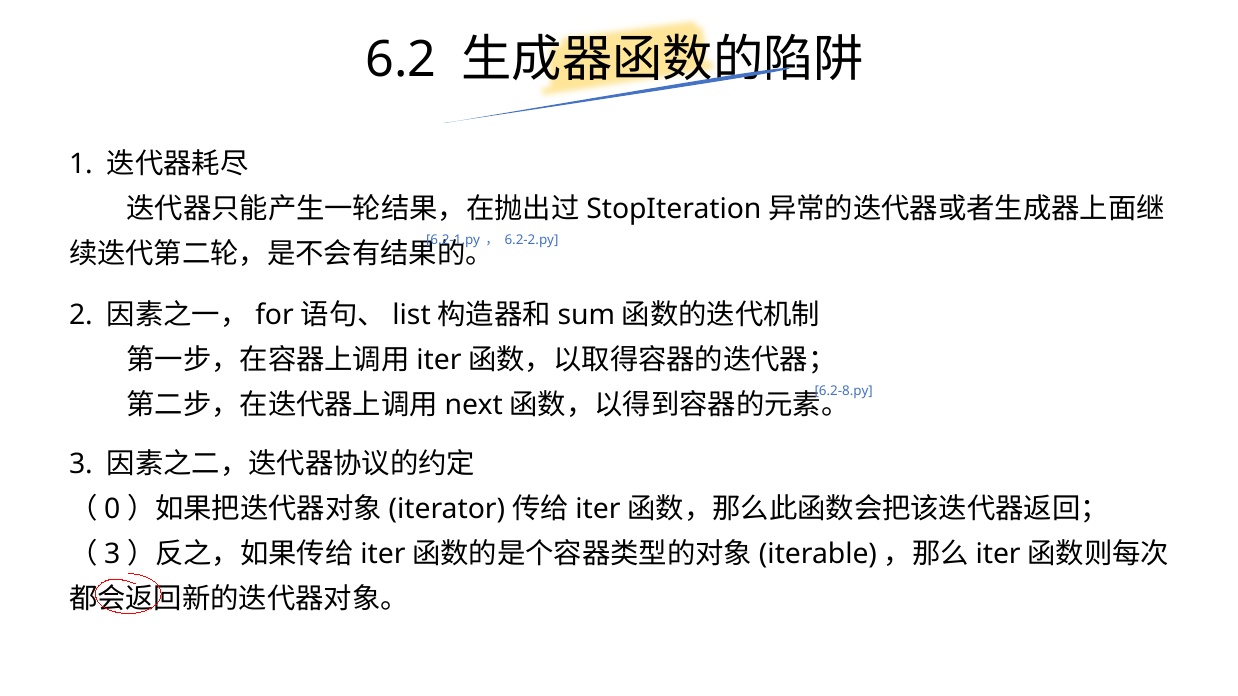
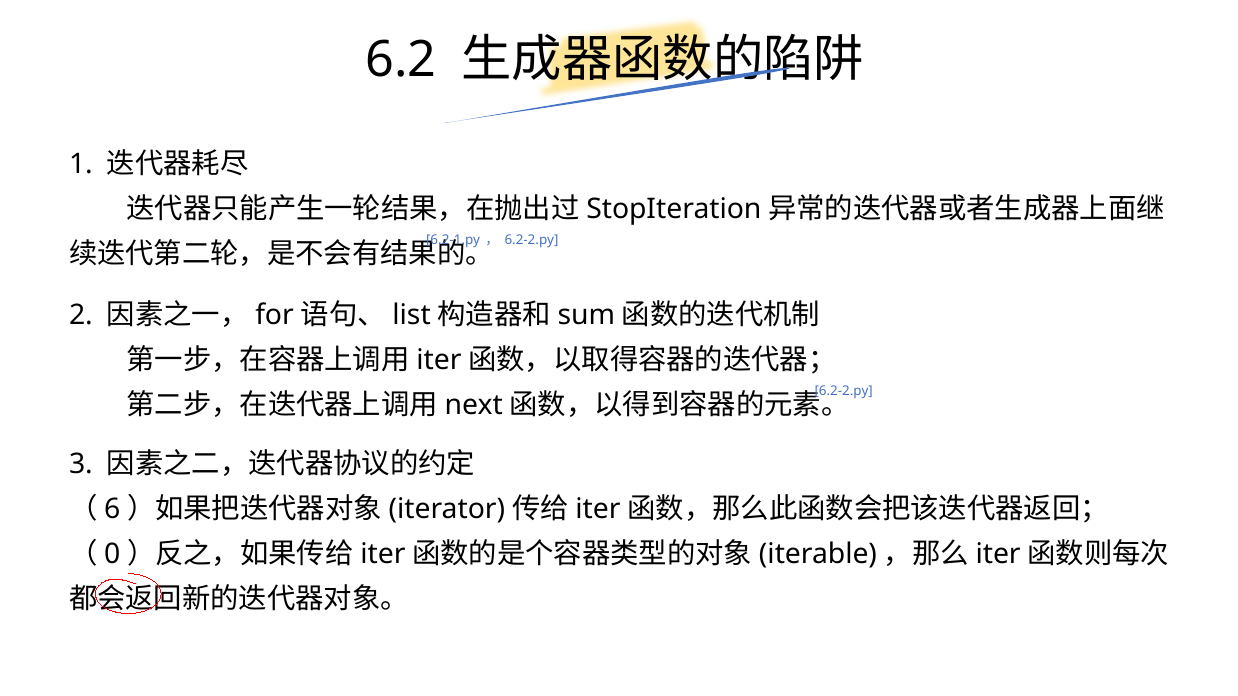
6.2-8.py: 6.2-8.py -> 6.2-2.py (844, 392)
0: 0 -> 6 (112, 509)
3: 3 -> 0 (112, 554)
